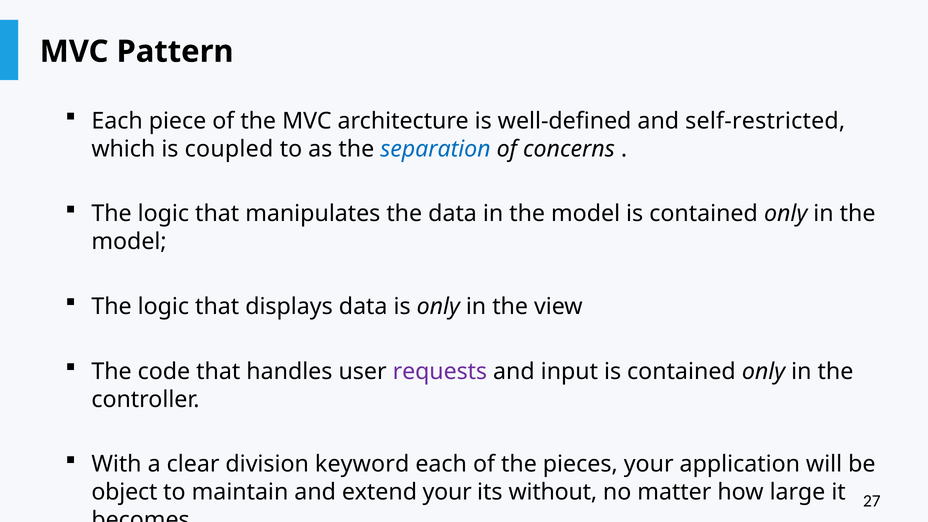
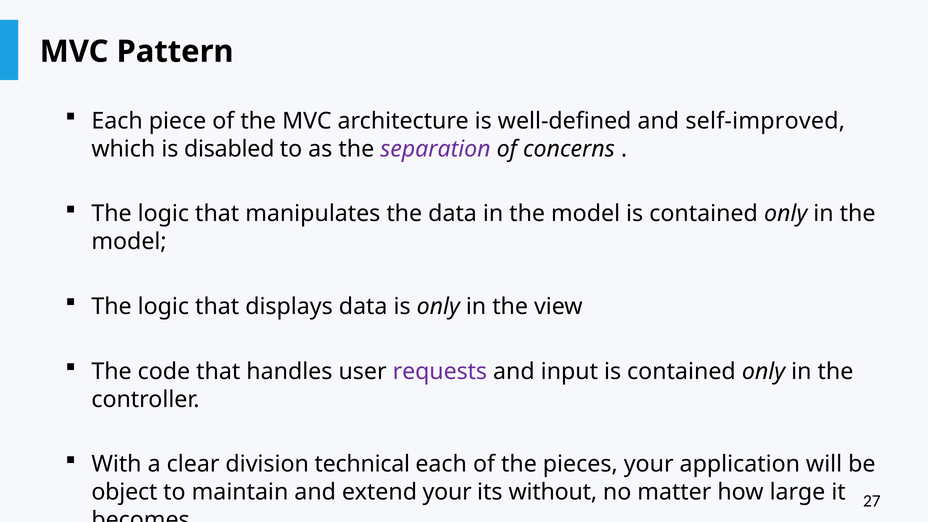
self-restricted: self-restricted -> self-improved (765, 121)
coupled: coupled -> disabled (229, 149)
separation colour: blue -> purple (435, 149)
keyword: keyword -> technical (362, 464)
